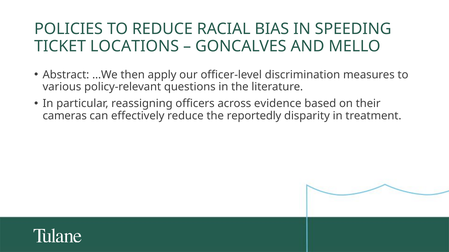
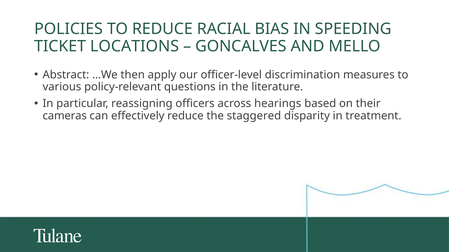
evidence: evidence -> hearings (278, 104)
reportedly: reportedly -> staggered (254, 116)
